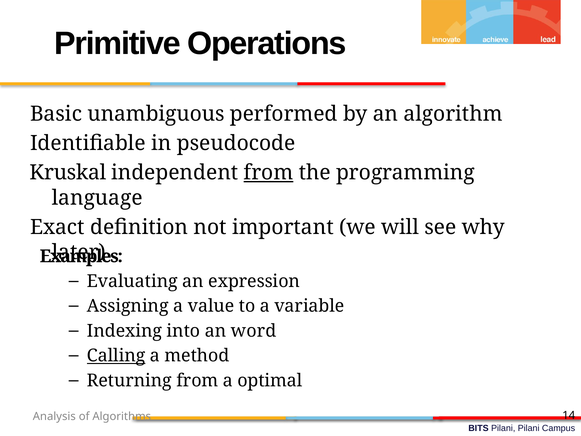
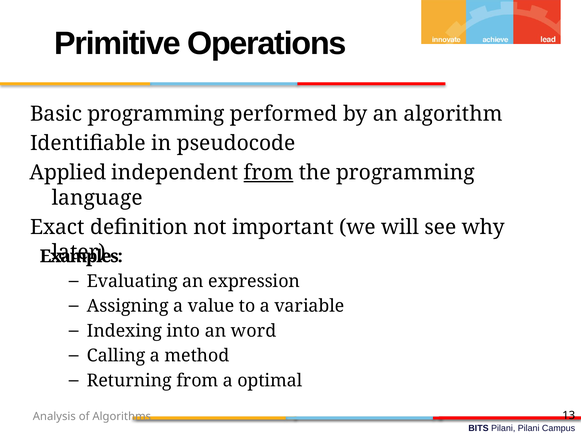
Basic unambiguous: unambiguous -> programming (156, 114)
Kruskal: Kruskal -> Applied (68, 172)
Calling underline: present -> none (116, 356)
14: 14 -> 13 (569, 415)
